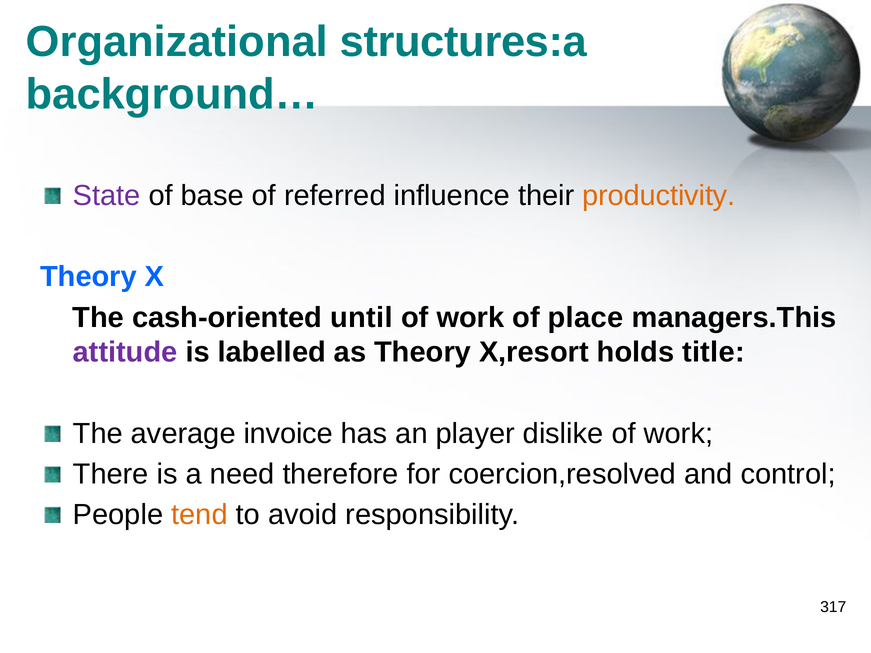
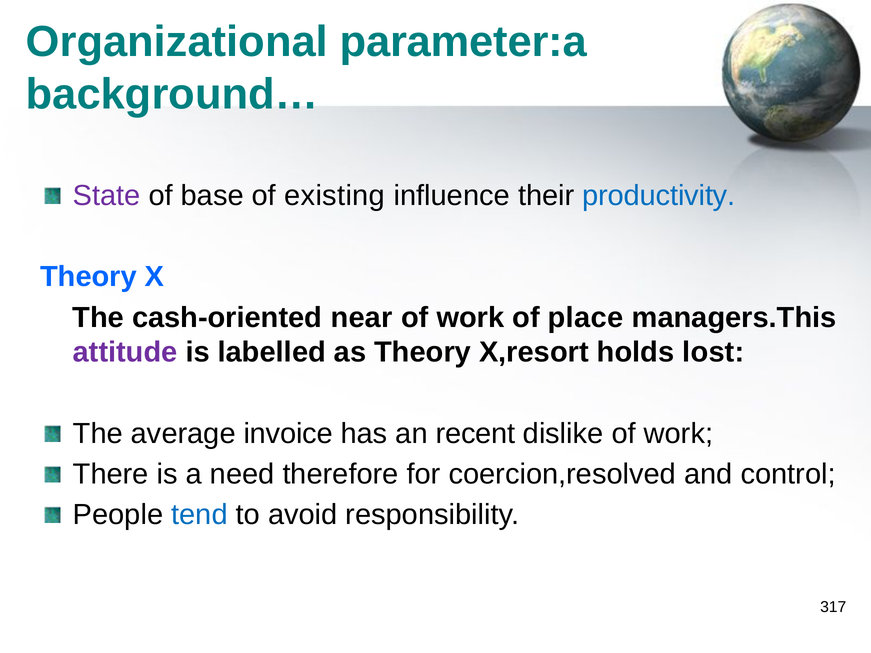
structures:a: structures:a -> parameter:a (463, 42)
referred: referred -> existing (335, 196)
productivity colour: orange -> blue (659, 196)
until: until -> near (362, 318)
title: title -> lost (713, 352)
player: player -> recent (475, 434)
tend colour: orange -> blue (199, 515)
